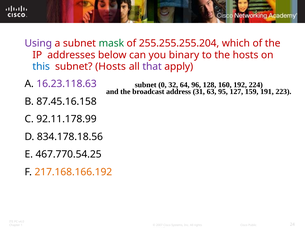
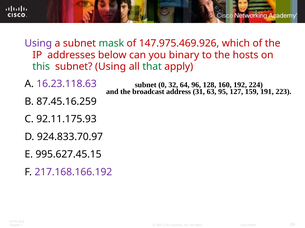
255.255.255.204: 255.255.255.204 -> 147.975.469.926 (179, 43)
this colour: blue -> green (41, 67)
subnet Hosts: Hosts -> Using (111, 67)
that colour: purple -> green (152, 67)
87.45.16.158: 87.45.16.158 -> 87.45.16.259 (67, 102)
92.11.178.99: 92.11.178.99 -> 92.11.175.93 (66, 119)
834.178.18.56: 834.178.18.56 -> 924.833.70.97 (70, 137)
467.770.54.25: 467.770.54.25 -> 995.627.45.15 (69, 155)
217.168.166.192 colour: orange -> purple (73, 173)
